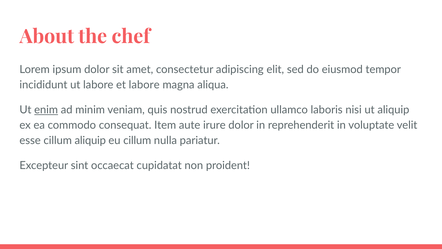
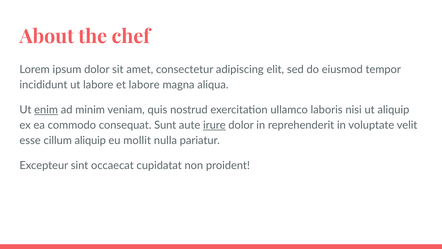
Item: Item -> Sunt (165, 125)
irure underline: none -> present (214, 125)
eu cillum: cillum -> mollit (137, 140)
